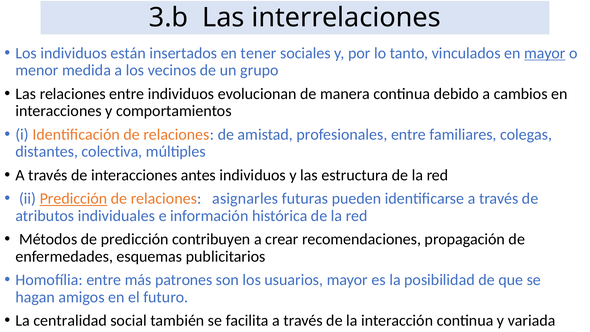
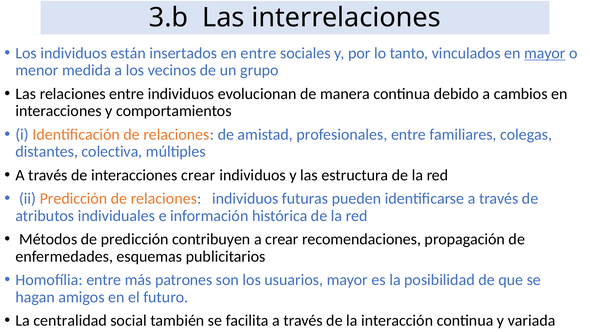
en tener: tener -> entre (259, 53)
interacciones antes: antes -> crear (198, 175)
Predicción underline: present -> none (74, 198)
relaciones asignarles: asignarles -> individuos (245, 198)
